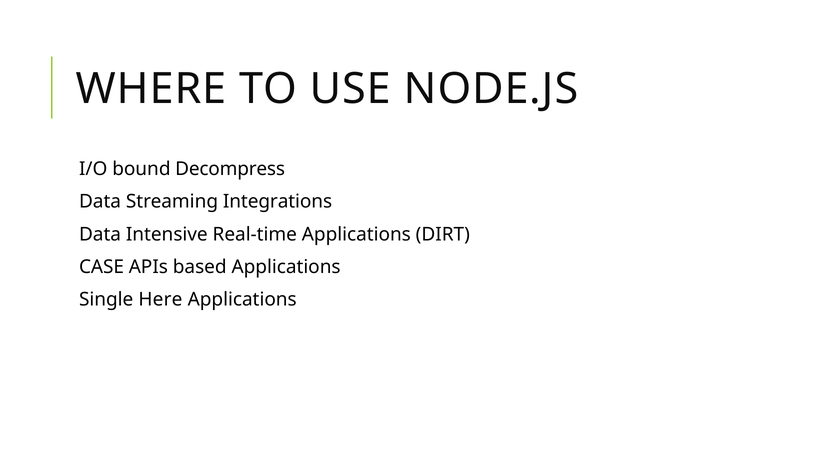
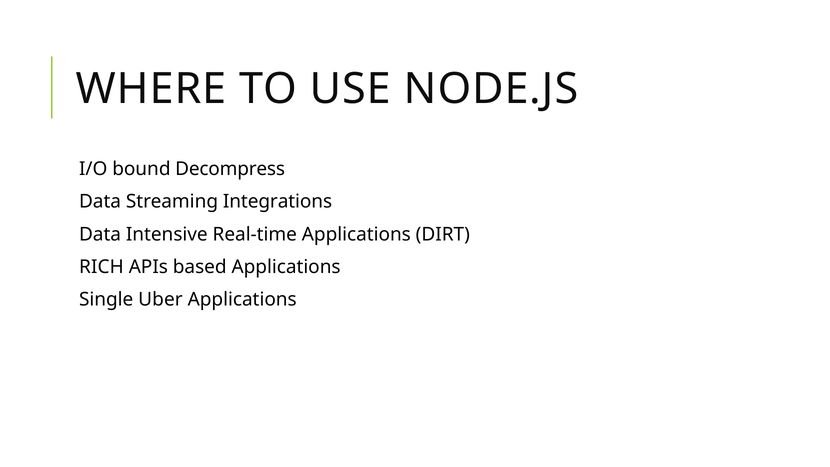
CASE: CASE -> RICH (101, 267)
Here: Here -> Uber (160, 299)
